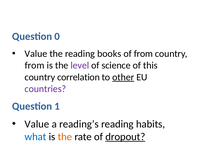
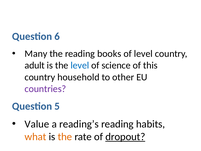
0: 0 -> 6 (57, 36)
Value: Value -> Many (36, 54)
of from: from -> level (143, 54)
from: from -> adult (35, 65)
level colour: purple -> blue (80, 65)
correlation: correlation -> household (78, 77)
other underline: present -> none (123, 77)
1: 1 -> 5 (57, 106)
what colour: blue -> orange (35, 137)
